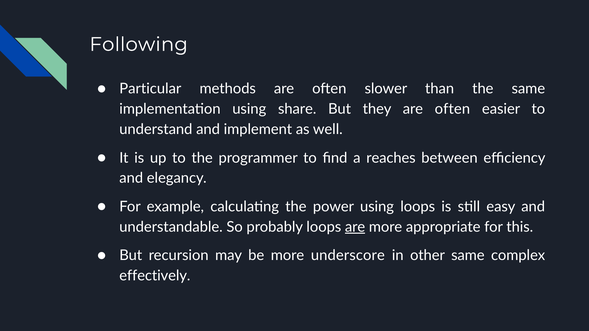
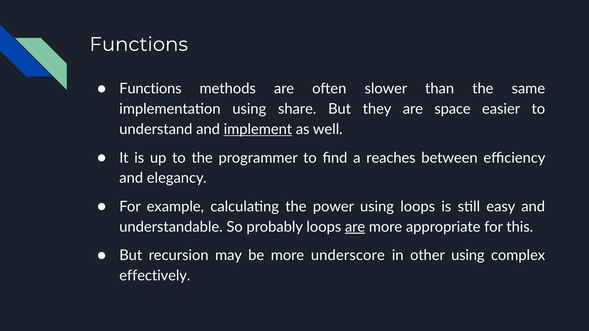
Following: Following -> Functions (139, 44)
Particular: Particular -> Functions (150, 89)
they are often: often -> space (453, 109)
implement underline: none -> present (258, 129)
other same: same -> using (468, 256)
